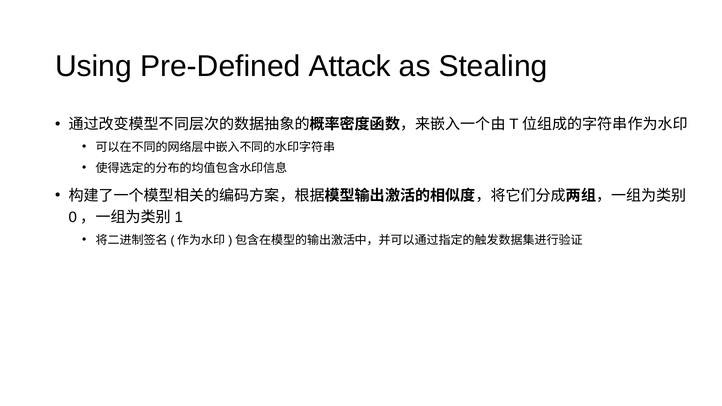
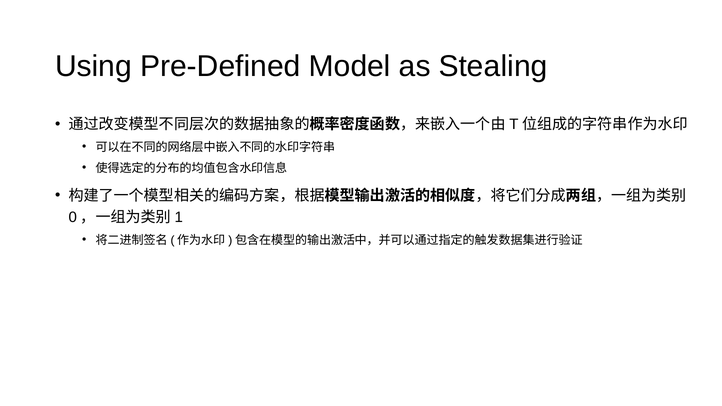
Attack: Attack -> Model (350, 67)
